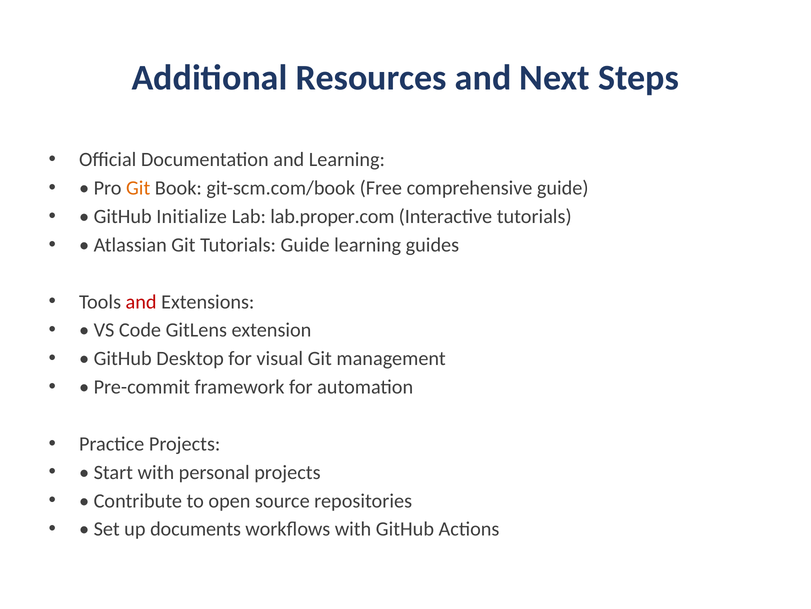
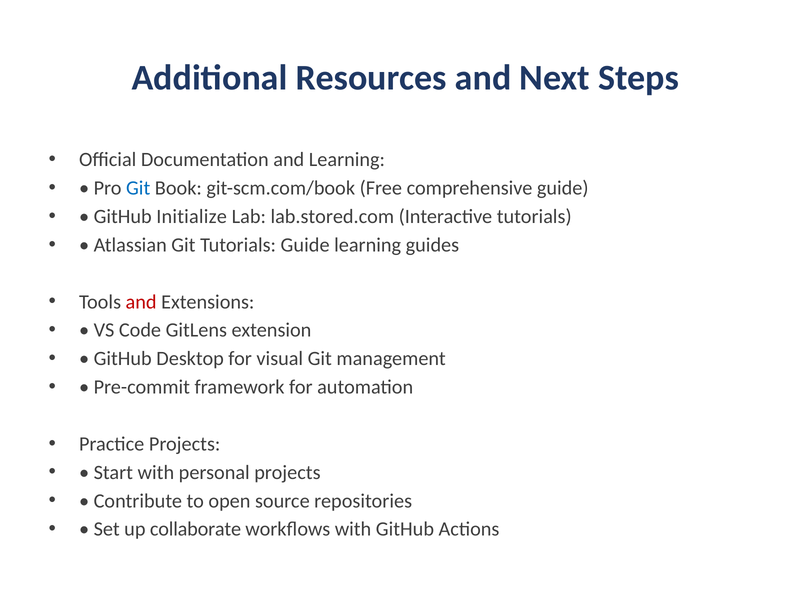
Git colour: orange -> blue (138, 188)
lab.proper.com: lab.proper.com -> lab.stored.com (332, 216)
documents: documents -> collaborate (196, 529)
